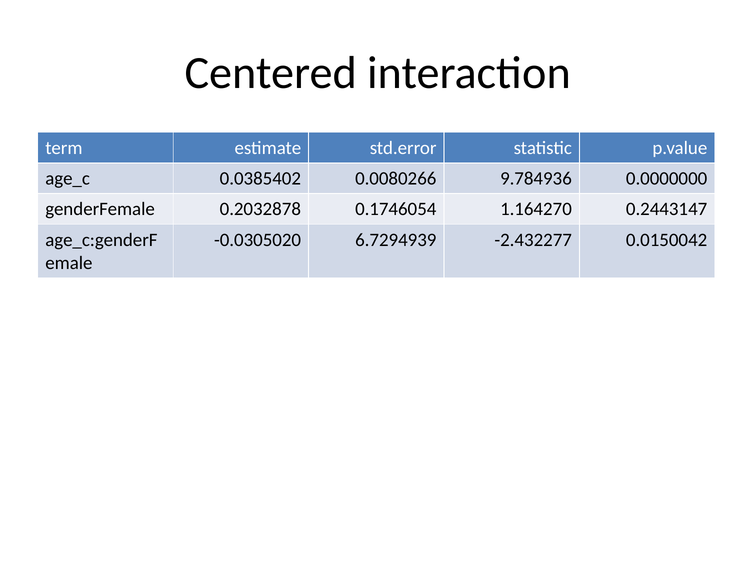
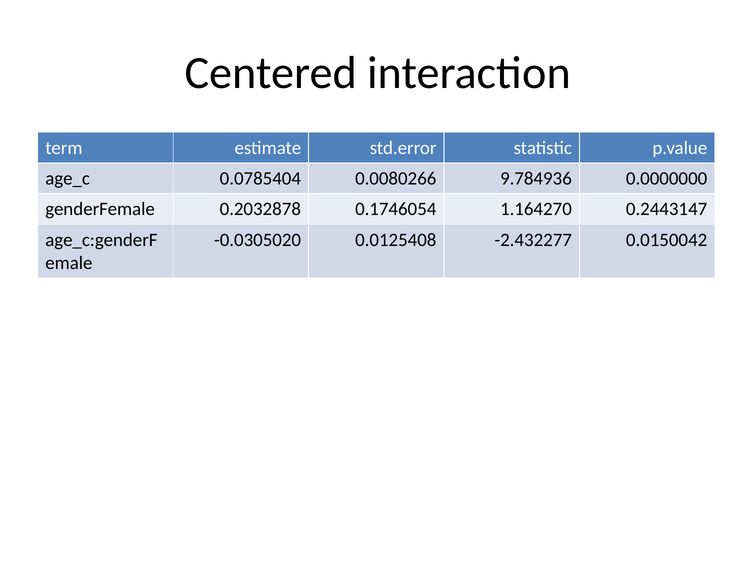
0.0385402: 0.0385402 -> 0.0785404 (260, 179)
6.7294939: 6.7294939 -> 0.0125408 (396, 240)
